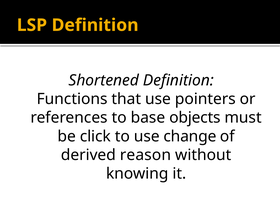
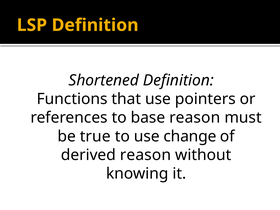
base objects: objects -> reason (195, 118)
click: click -> true (95, 136)
